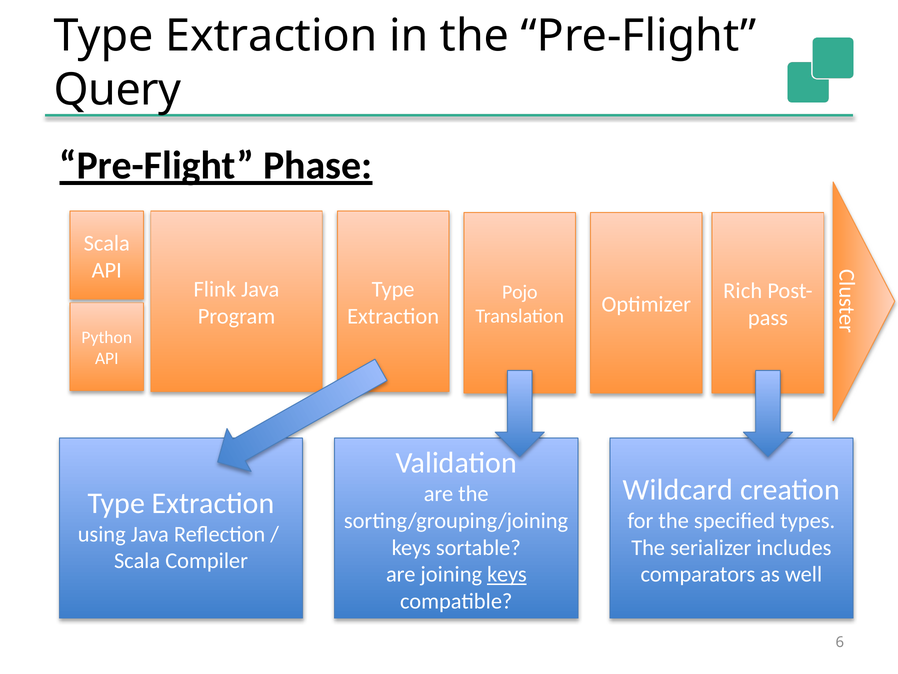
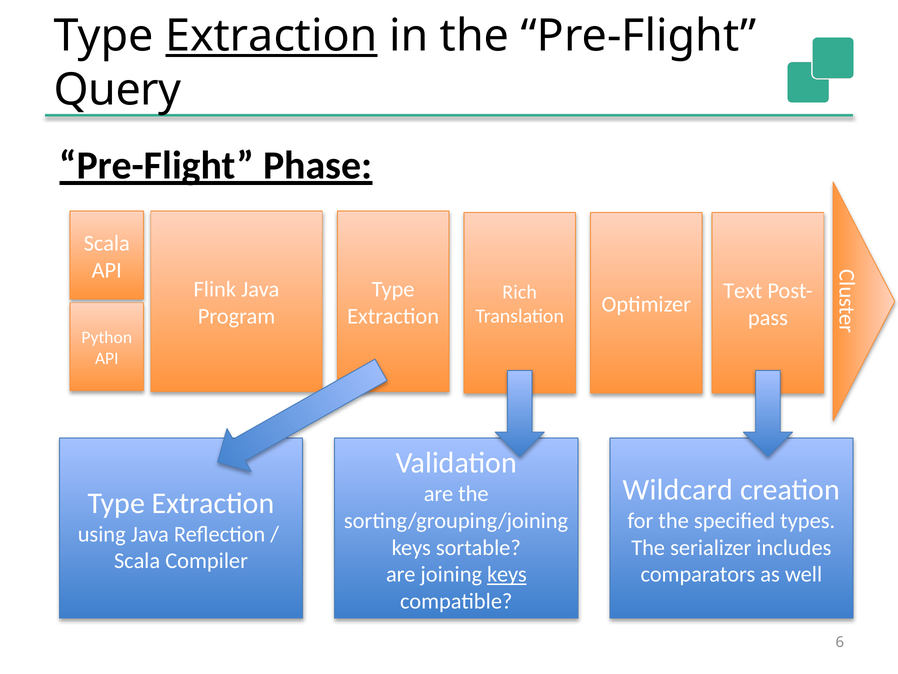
Extraction underline: none -> present (271, 36)
Rich: Rich -> Text (743, 291)
Pojo: Pojo -> Rich (520, 292)
